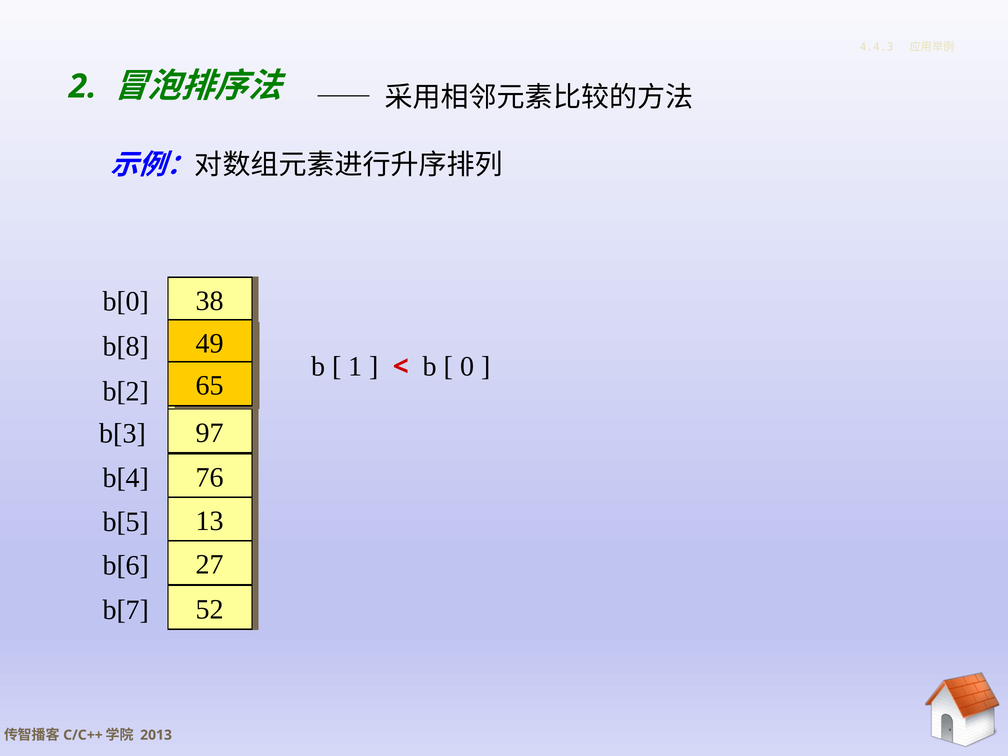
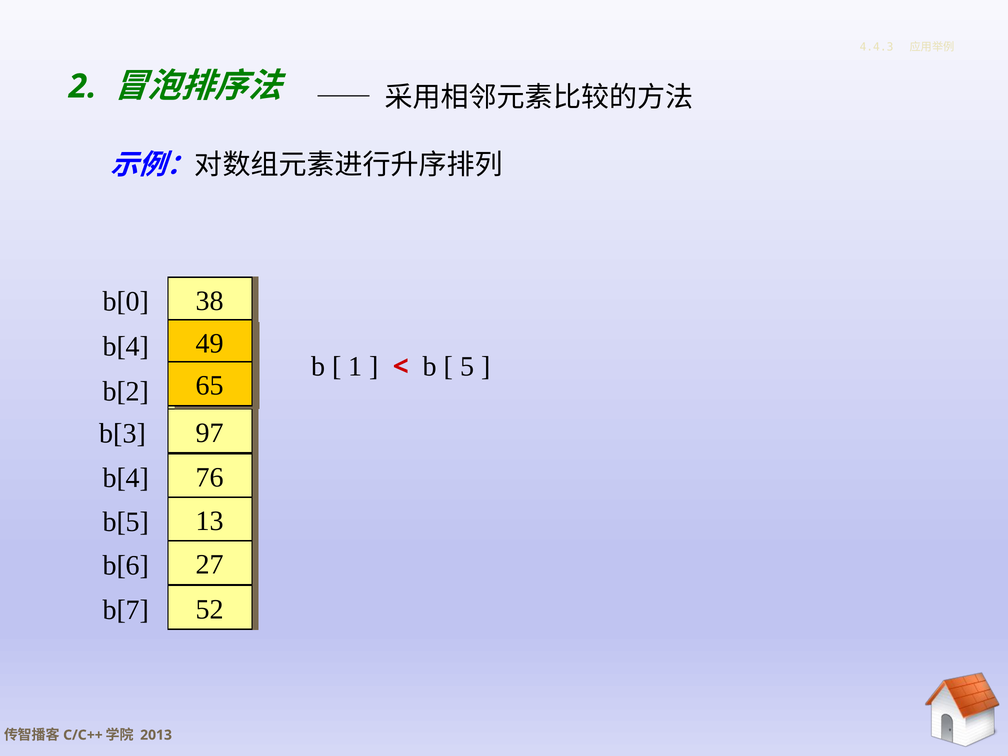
b[8: b[8 -> b[4 (126, 346)
0: 0 -> 5 (467, 367)
